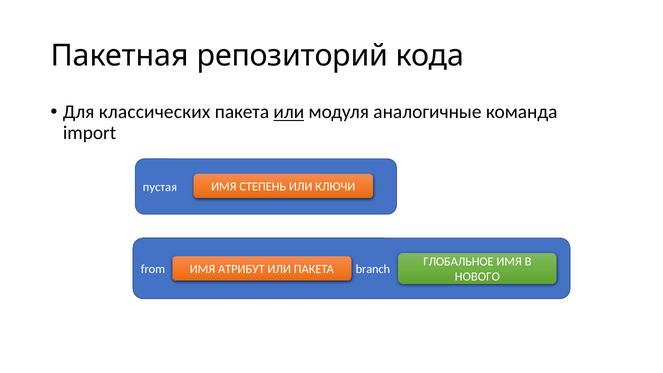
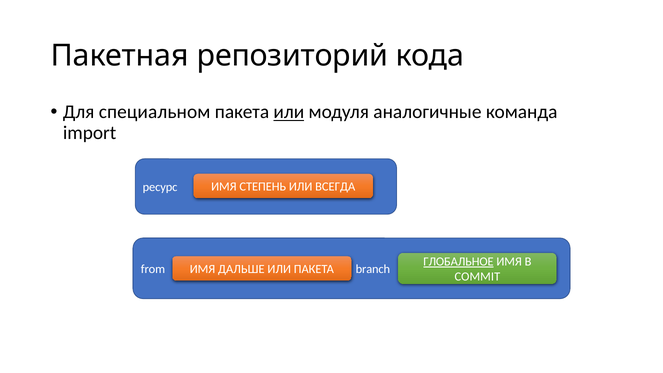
классических: классических -> специальном (155, 112)
пустая: пустая -> ресурс (160, 187)
КЛЮЧИ: КЛЮЧИ -> ВСЕГДА (335, 187)
ГЛОБАЛЬНОЕ underline: none -> present (458, 262)
АТРИБУТ: АТРИБУТ -> ДАЛЬШЕ (241, 269)
НОВОГО: НОВОГО -> COMMIT (477, 277)
